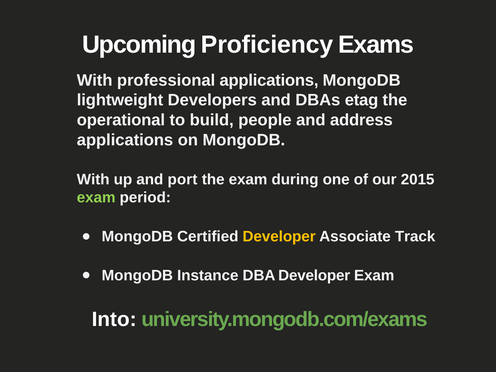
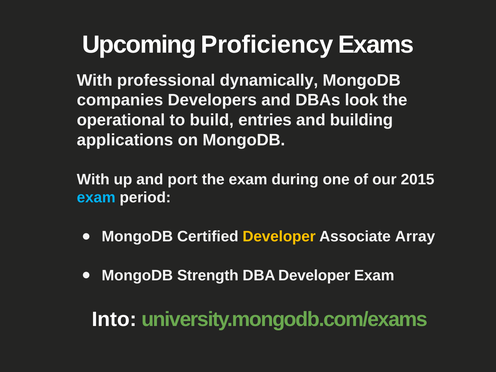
professional applications: applications -> dynamically (269, 80)
lightweight: lightweight -> companies (120, 100)
etag: etag -> look (362, 100)
people: people -> entries (265, 120)
address: address -> building (361, 120)
exam colour: light green -> light blue (96, 198)
Track: Track -> Array (415, 237)
Instance: Instance -> Strength (208, 275)
